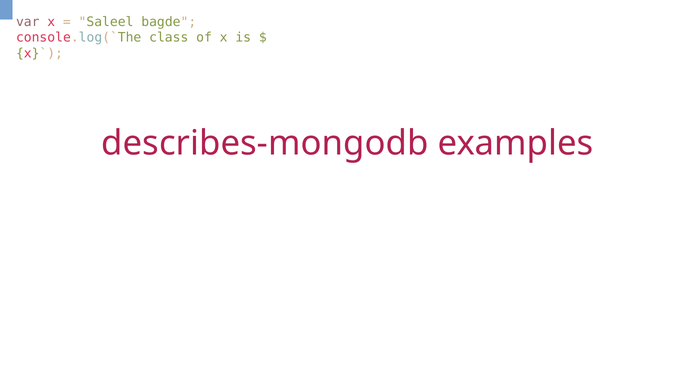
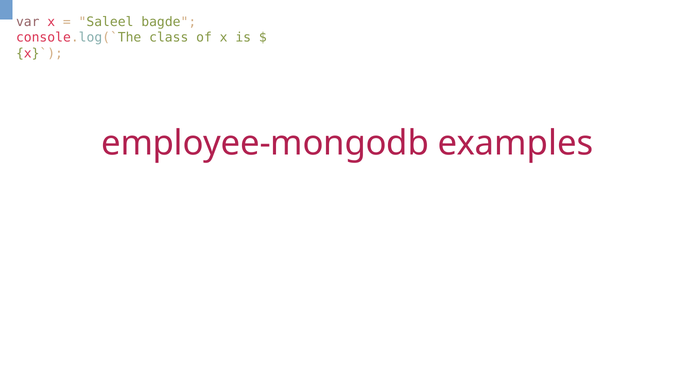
describes-mongodb: describes-mongodb -> employee-mongodb (265, 143)
